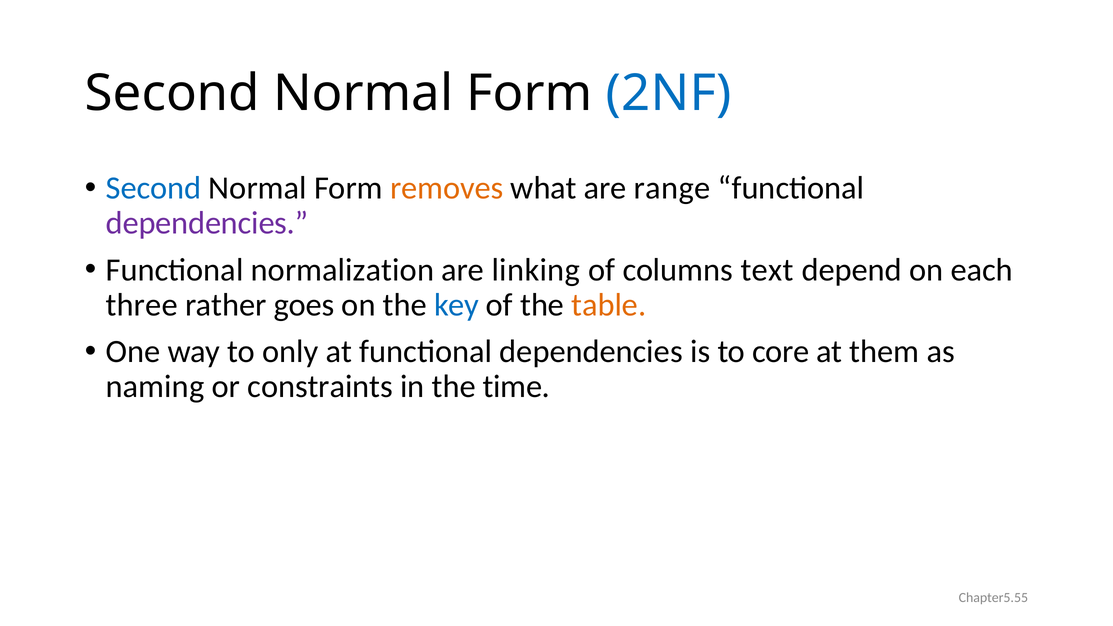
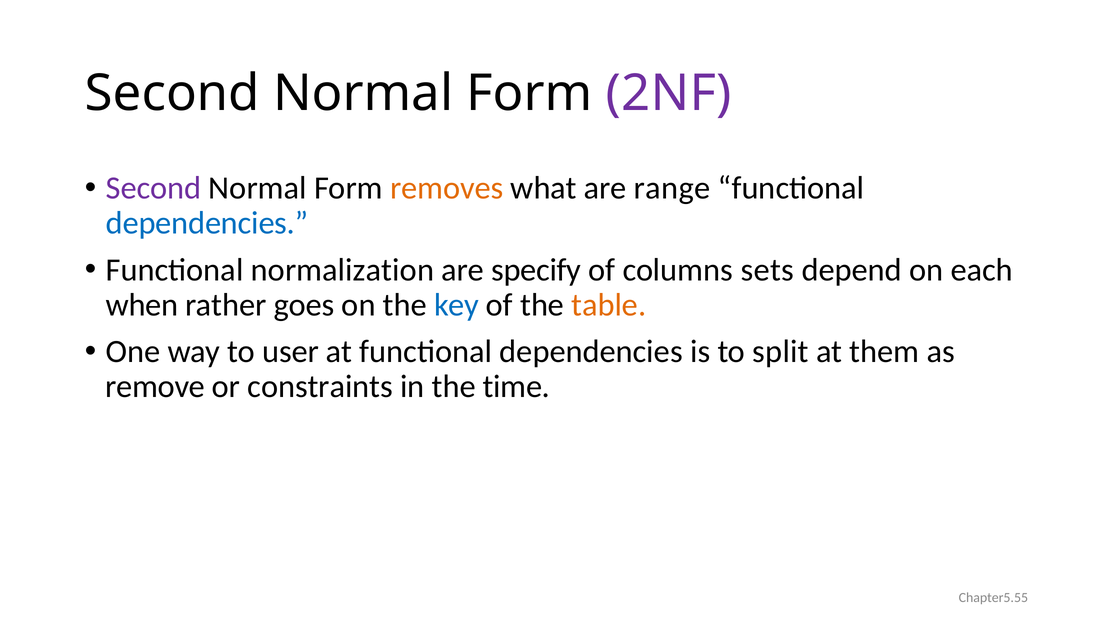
2NF colour: blue -> purple (669, 93)
Second colour: blue -> purple (154, 188)
dependencies colour: purple -> blue (207, 223)
linking: linking -> specify (536, 270)
text: text -> sets (767, 270)
three: three -> when (142, 305)
only: only -> user (291, 352)
core: core -> split (780, 352)
naming: naming -> remove (155, 387)
